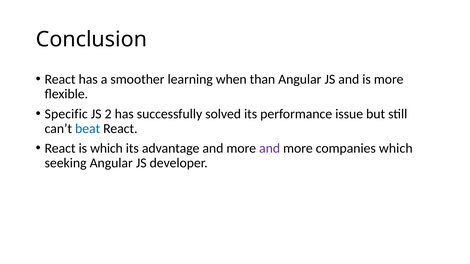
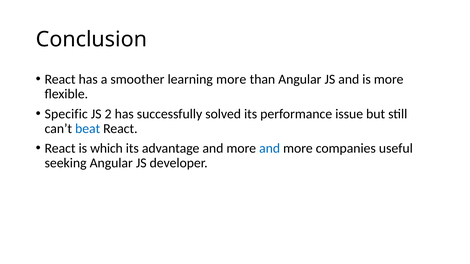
learning when: when -> more (231, 79)
and colour: purple -> blue (270, 148)
companies which: which -> useful (396, 148)
